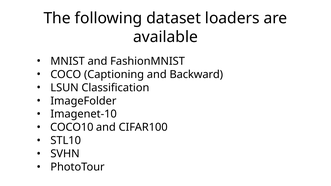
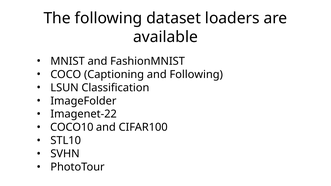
and Backward: Backward -> Following (196, 75)
Imagenet-10: Imagenet-10 -> Imagenet-22 (84, 114)
